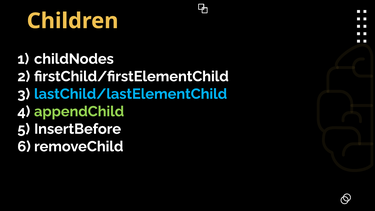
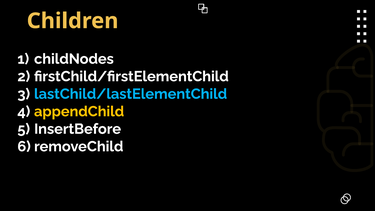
appendChild colour: light green -> yellow (79, 111)
